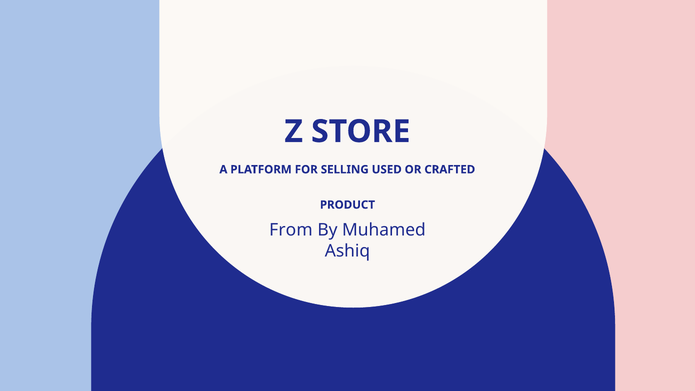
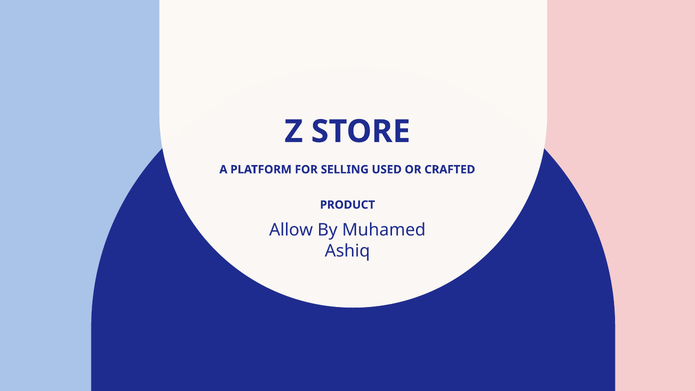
From: From -> Allow (291, 230)
